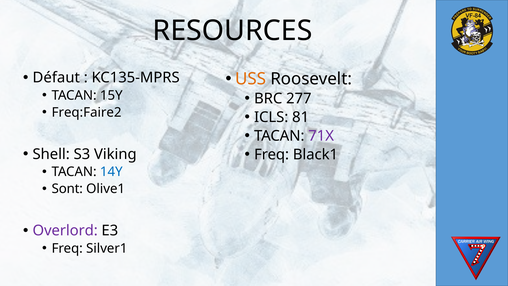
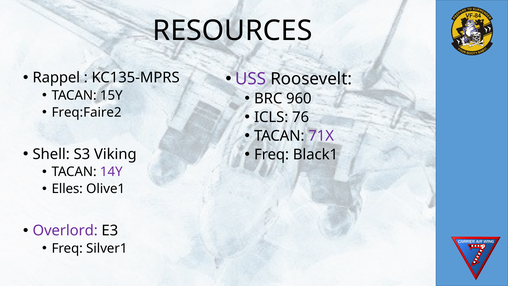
Défaut: Défaut -> Rappel (56, 78)
USS colour: orange -> purple (251, 79)
277: 277 -> 960 (299, 98)
81: 81 -> 76 (301, 117)
14Y colour: blue -> purple (111, 172)
Sont: Sont -> Elles (67, 189)
